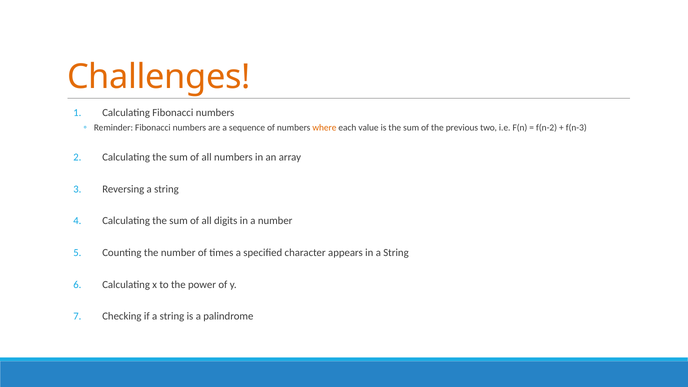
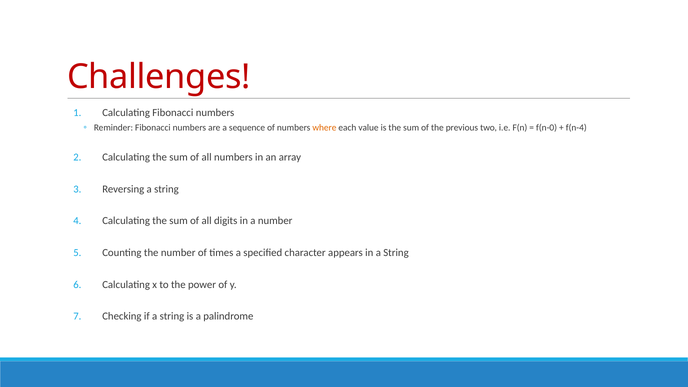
Challenges colour: orange -> red (159, 77)
f(n-2: f(n-2 -> f(n-0 (547, 128)
f(n-3: f(n-3 -> f(n-4 (576, 128)
